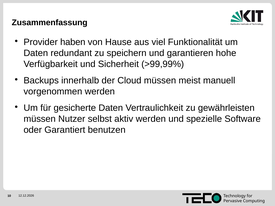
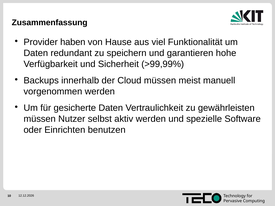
Garantiert: Garantiert -> Einrichten (65, 130)
